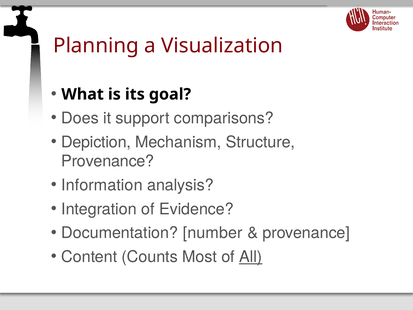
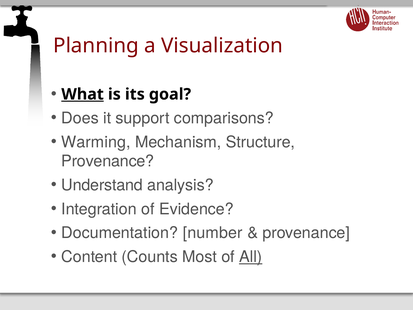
What underline: none -> present (83, 94)
Depiction: Depiction -> Warming (96, 142)
Information: Information -> Understand (102, 185)
